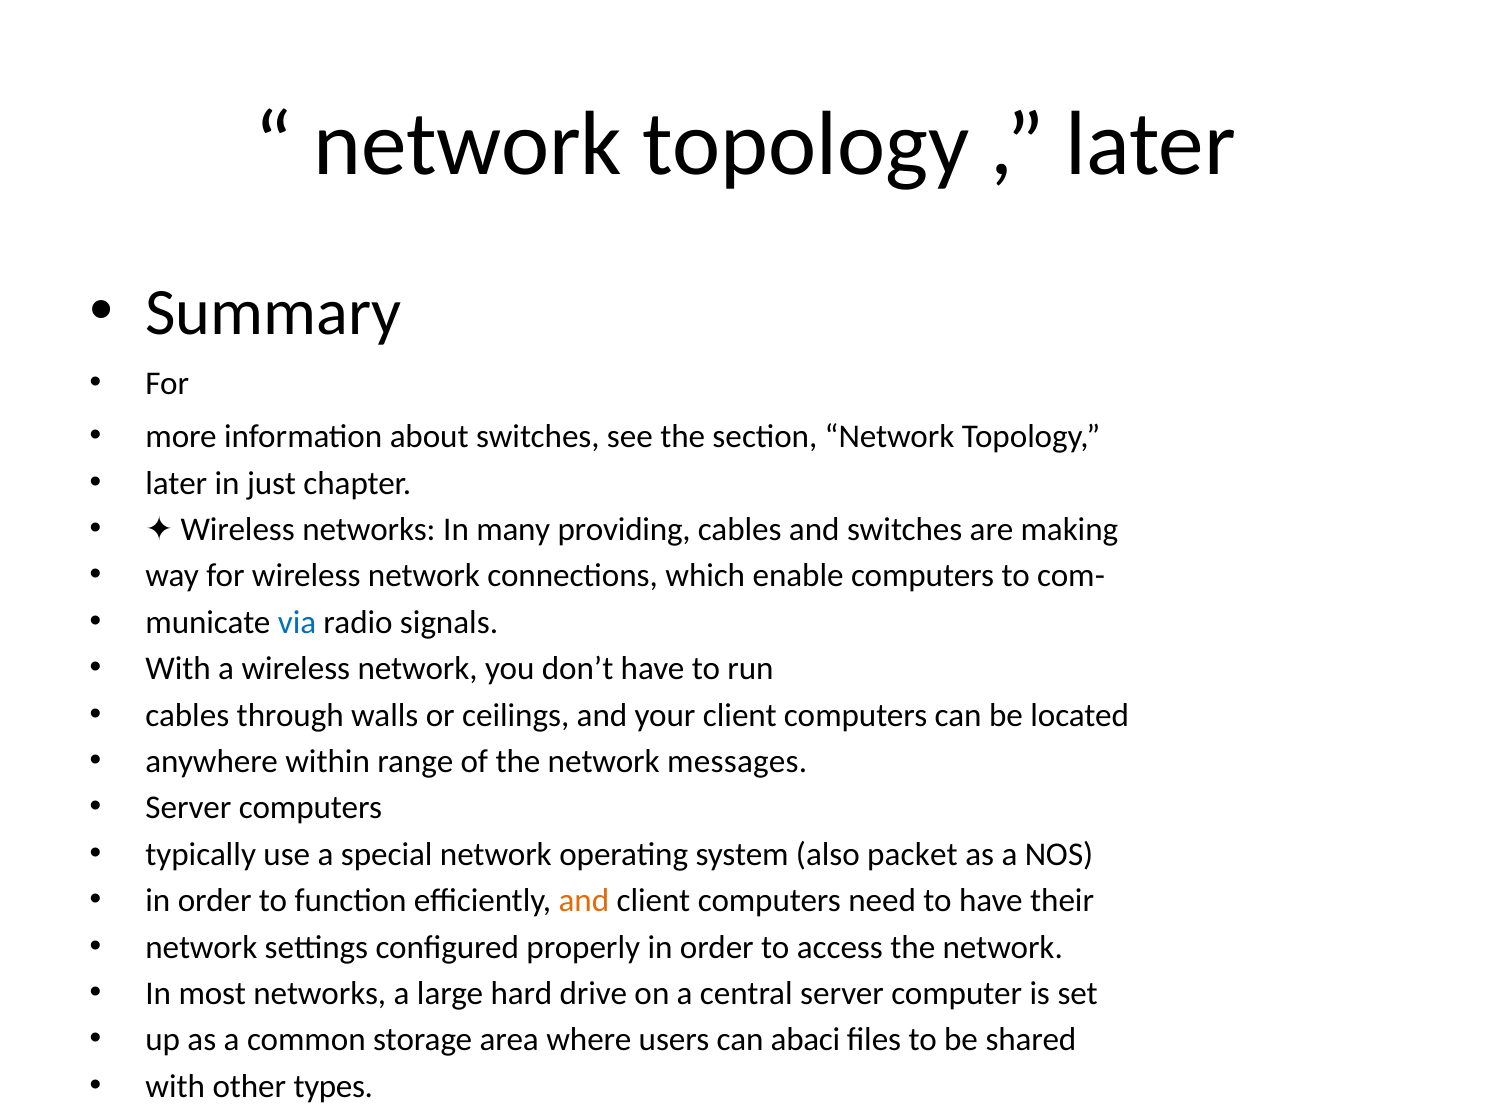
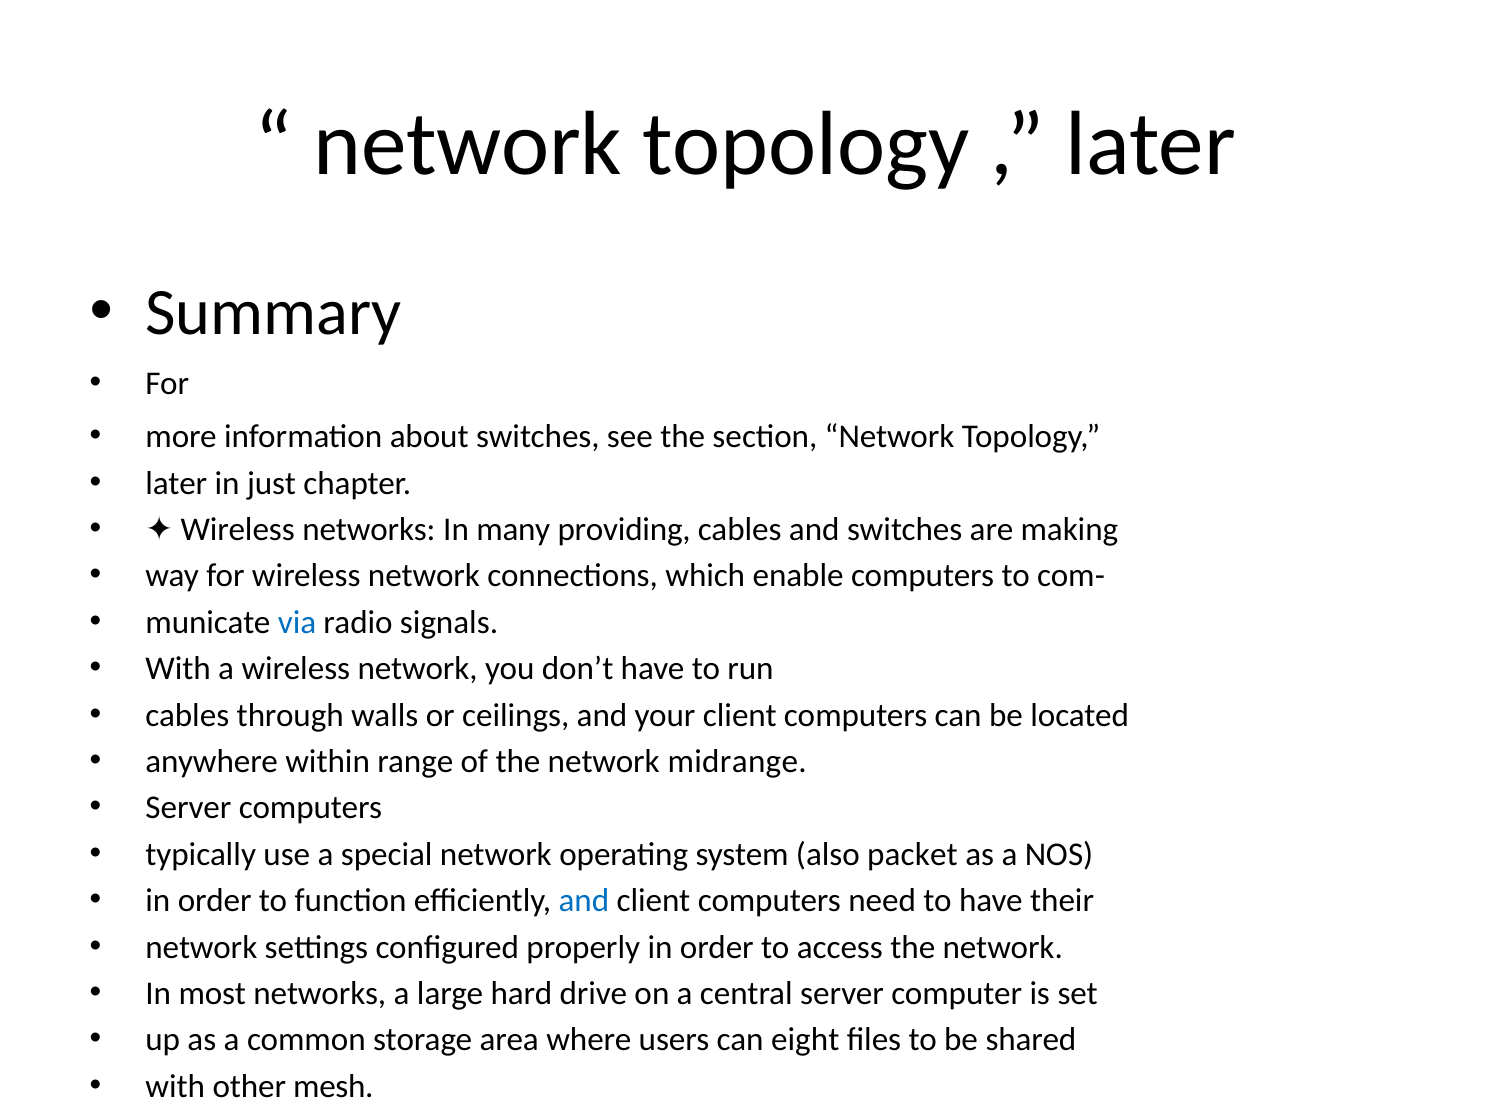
messages: messages -> midrange (737, 762)
and colour: orange -> blue (584, 901)
abaci: abaci -> eight (805, 1040)
types: types -> mesh (333, 1086)
